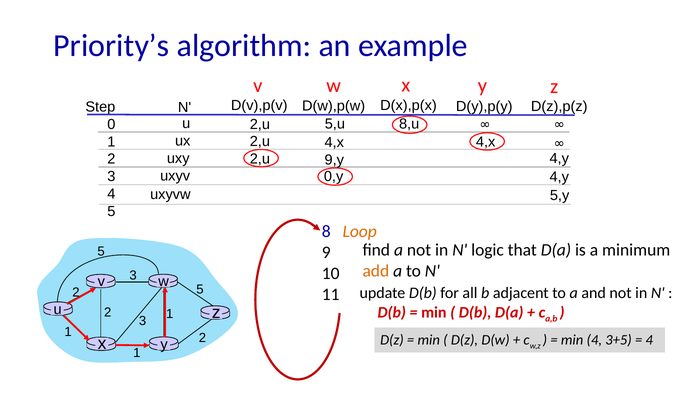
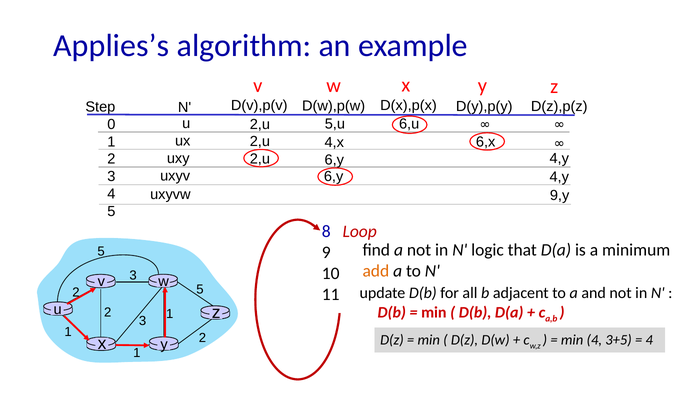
Priority’s: Priority’s -> Applies’s (111, 46)
8,u: 8,u -> 6,u (409, 124)
4,x: 4,x -> 6,x (486, 142)
9,y: 9,y -> 6,y (334, 160)
0,y: 0,y -> 6,y (334, 177)
5,y: 5,y -> 9,y (560, 196)
Loop colour: orange -> red (360, 232)
